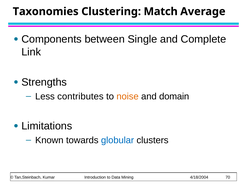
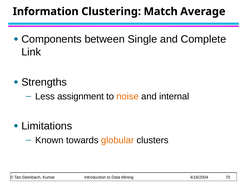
Taxonomies: Taxonomies -> Information (46, 11)
contributes: contributes -> assignment (81, 97)
domain: domain -> internal (174, 97)
globular colour: blue -> orange (118, 140)
